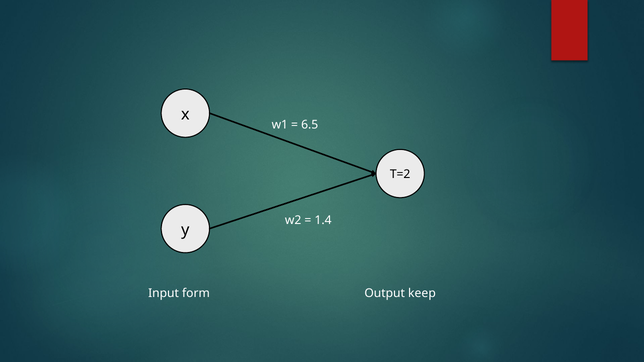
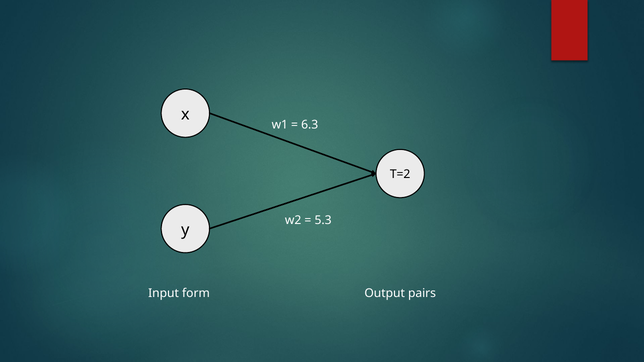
6.5: 6.5 -> 6.3 (310, 125)
1.4: 1.4 -> 5.3 (323, 220)
keep: keep -> pairs (422, 293)
